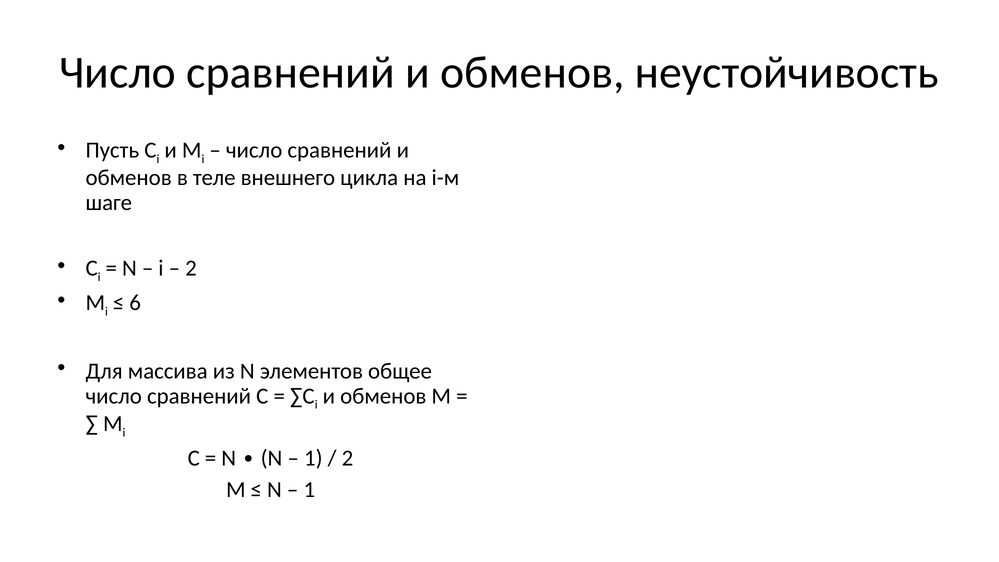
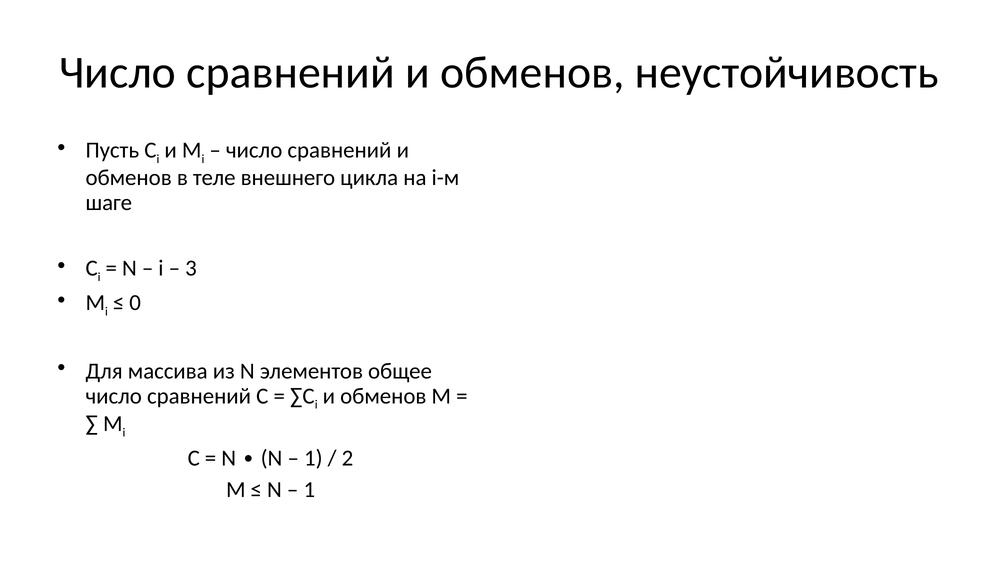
2: 2 -> 3 (191, 268)
6: 6 -> 0 (135, 303)
